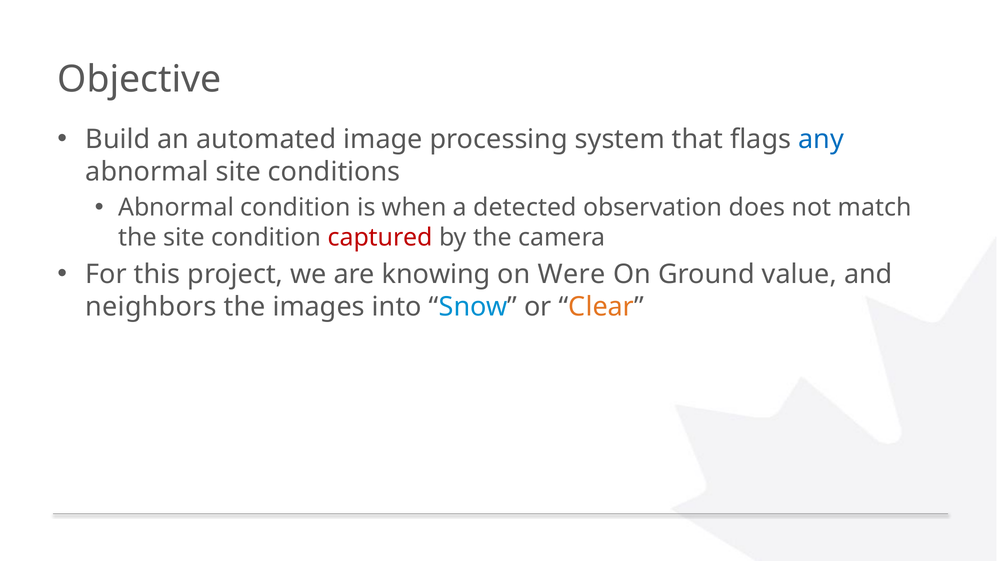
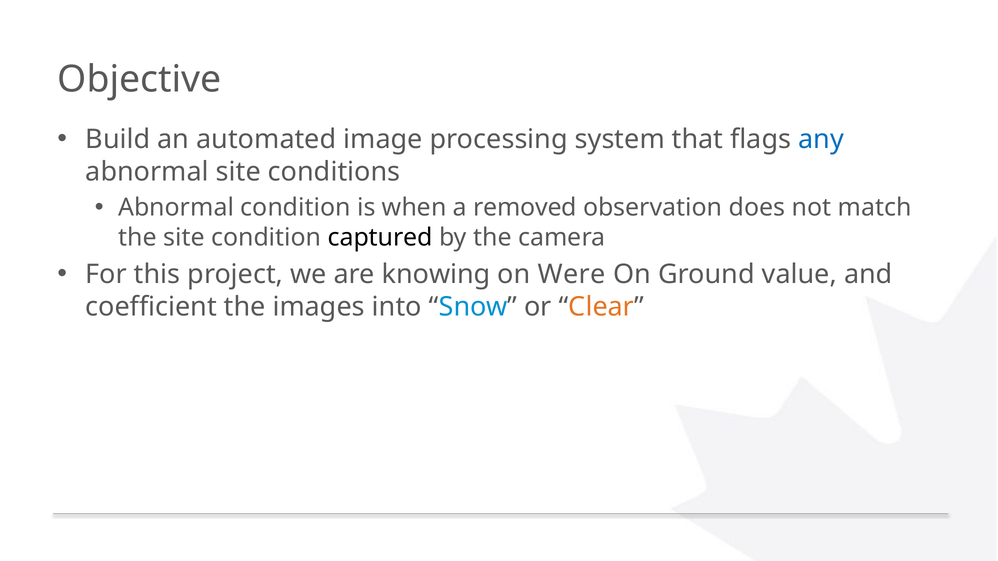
detected: detected -> removed (525, 208)
captured colour: red -> black (380, 238)
neighbors: neighbors -> coefficient (151, 307)
